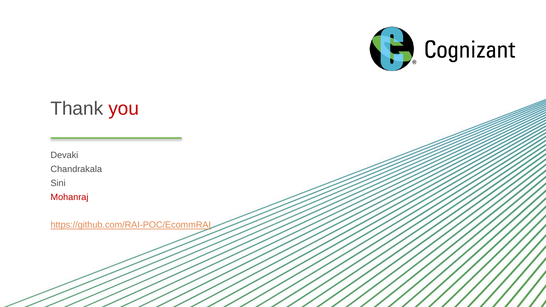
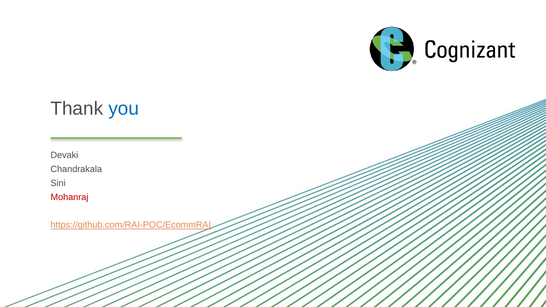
you colour: red -> blue (124, 109)
